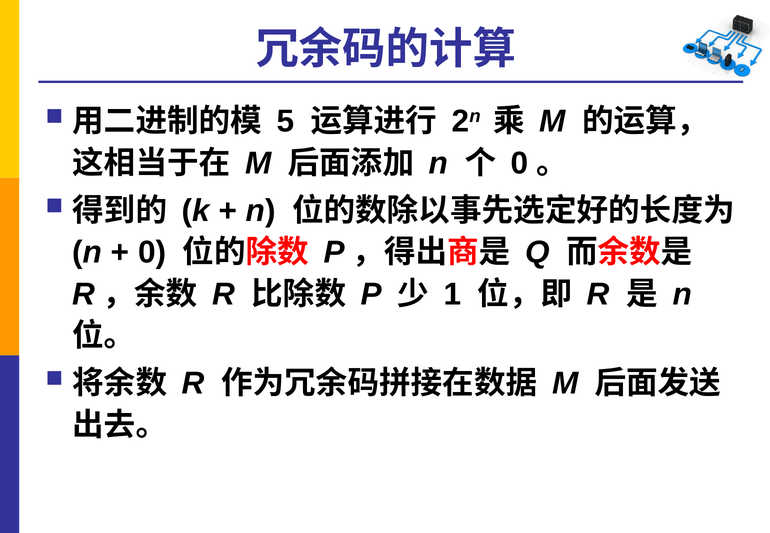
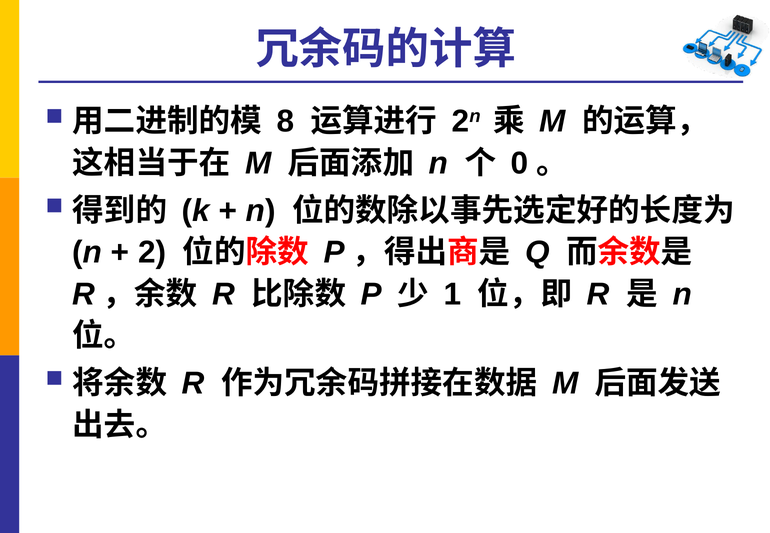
5: 5 -> 8 (286, 122)
0: 0 -> 2 (152, 253)
